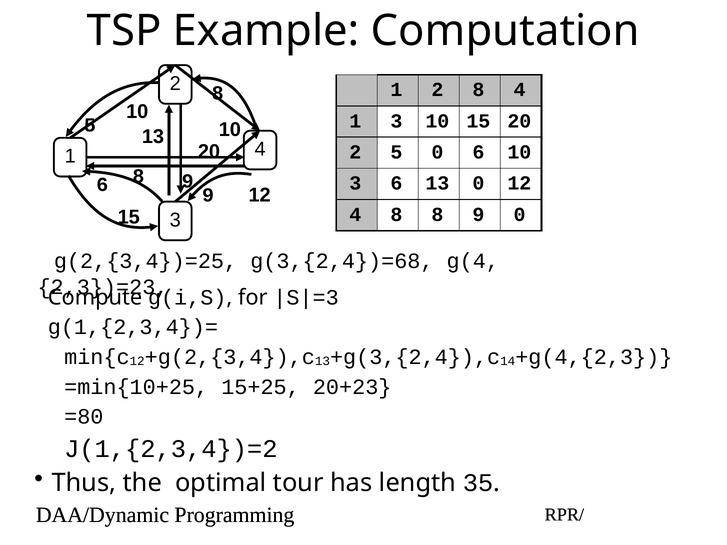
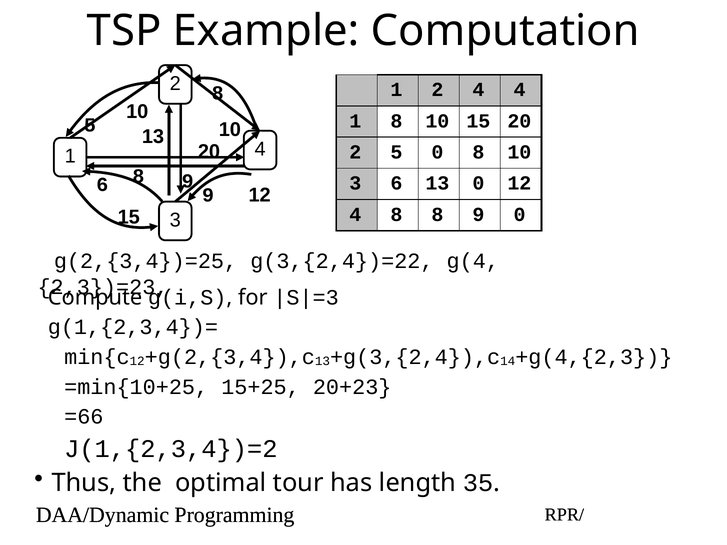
2 8: 8 -> 4 (478, 90)
1 3: 3 -> 8 (396, 121)
0 6: 6 -> 8 (478, 152)
g(3,{2,4})=68: g(3,{2,4})=68 -> g(3,{2,4})=22 (342, 261)
=80: =80 -> =66 (84, 417)
